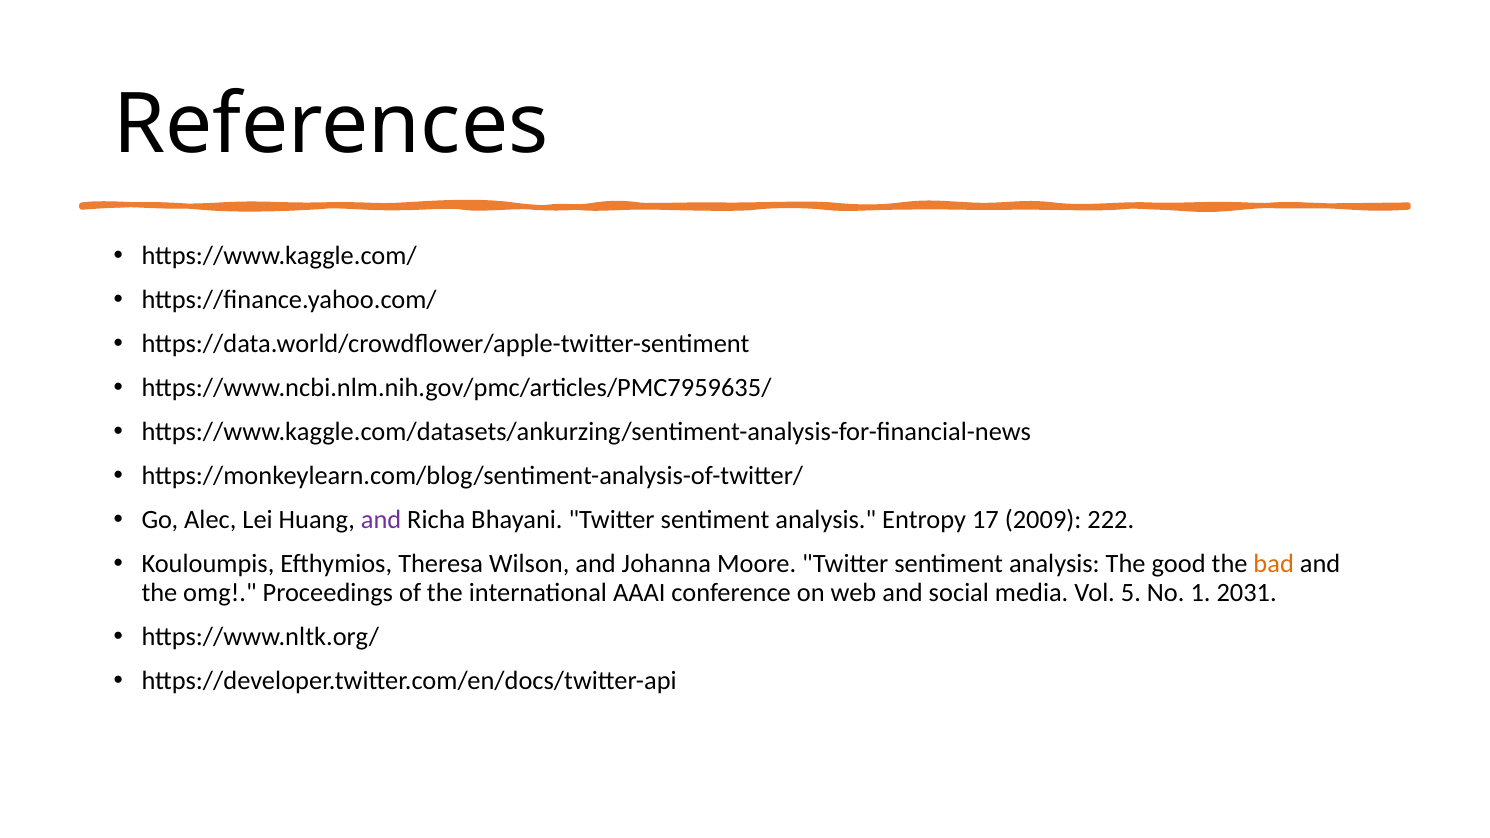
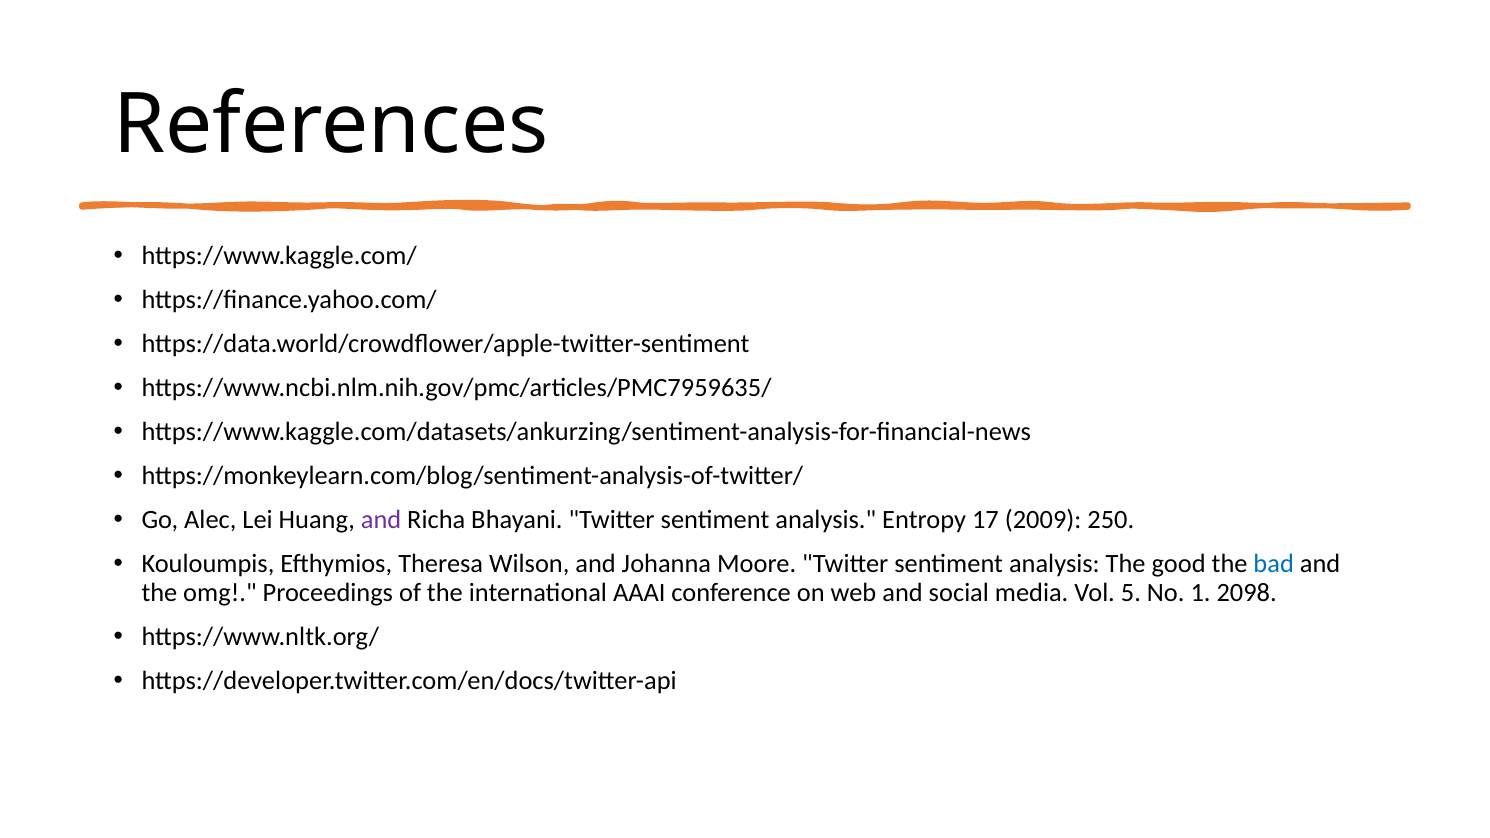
222: 222 -> 250 (1111, 520)
bad colour: orange -> blue (1274, 564)
2031: 2031 -> 2098 (1247, 593)
